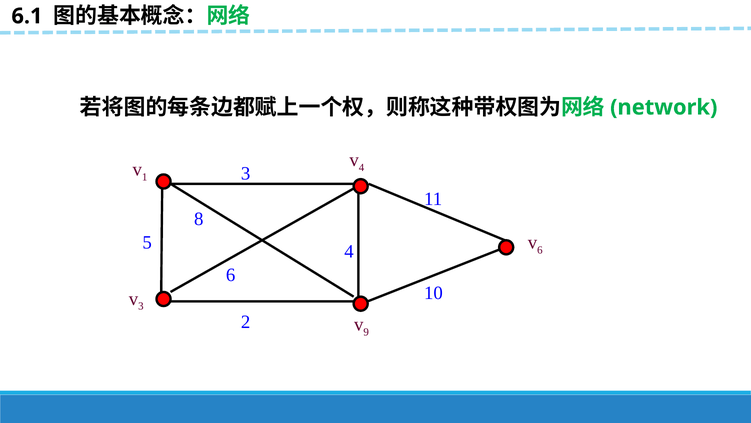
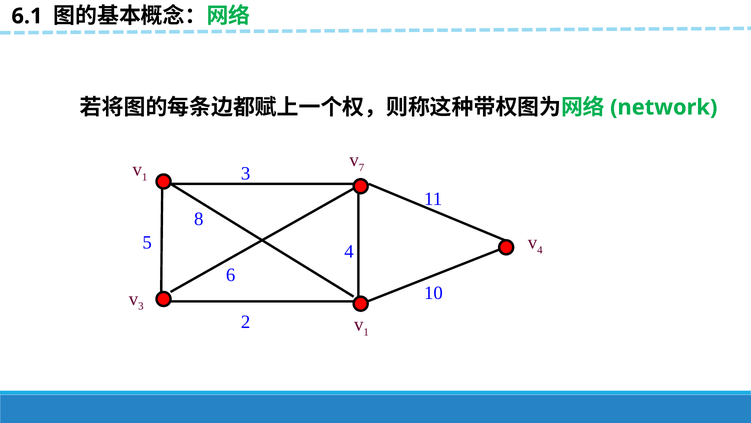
4: 4 -> 7 (361, 167)
6: 6 -> 4 (540, 250)
9: 9 -> 1 (366, 332)
